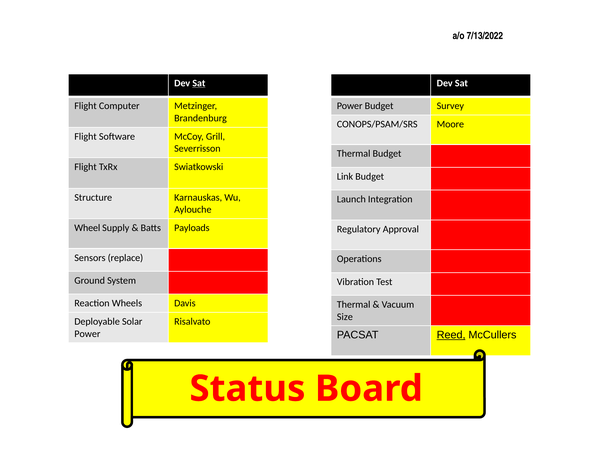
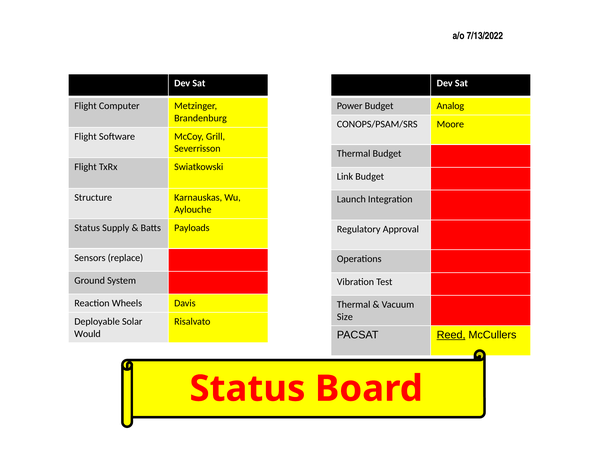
Sat underline: present -> none (199, 83)
Survey: Survey -> Analog (450, 106)
Wheel: Wheel -> Status (87, 227)
Power: Power -> Would (87, 333)
